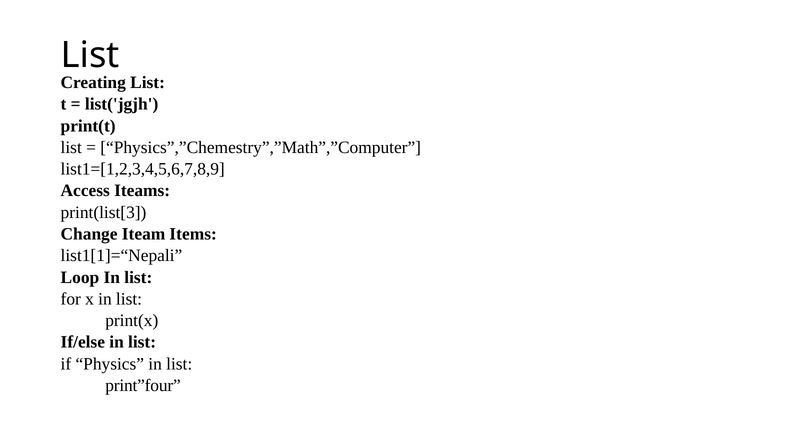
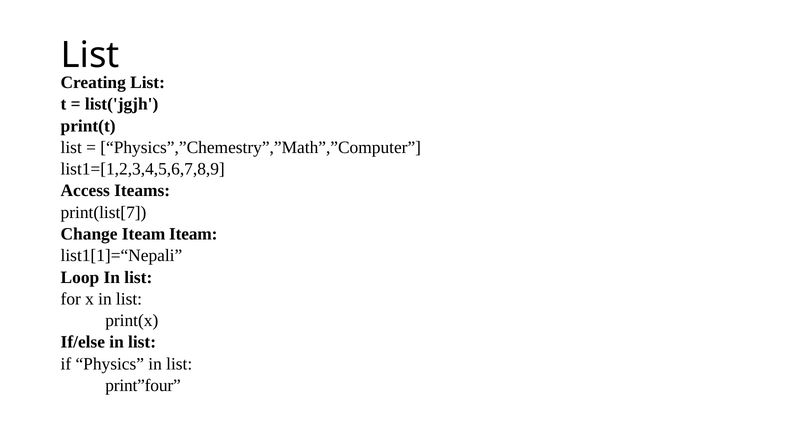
print(list[3: print(list[3 -> print(list[7 (104, 212)
Iteam Items: Items -> Iteam (193, 234)
